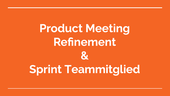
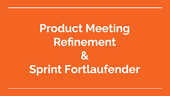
Teammitglied: Teammitglied -> Fortlaufender (102, 69)
